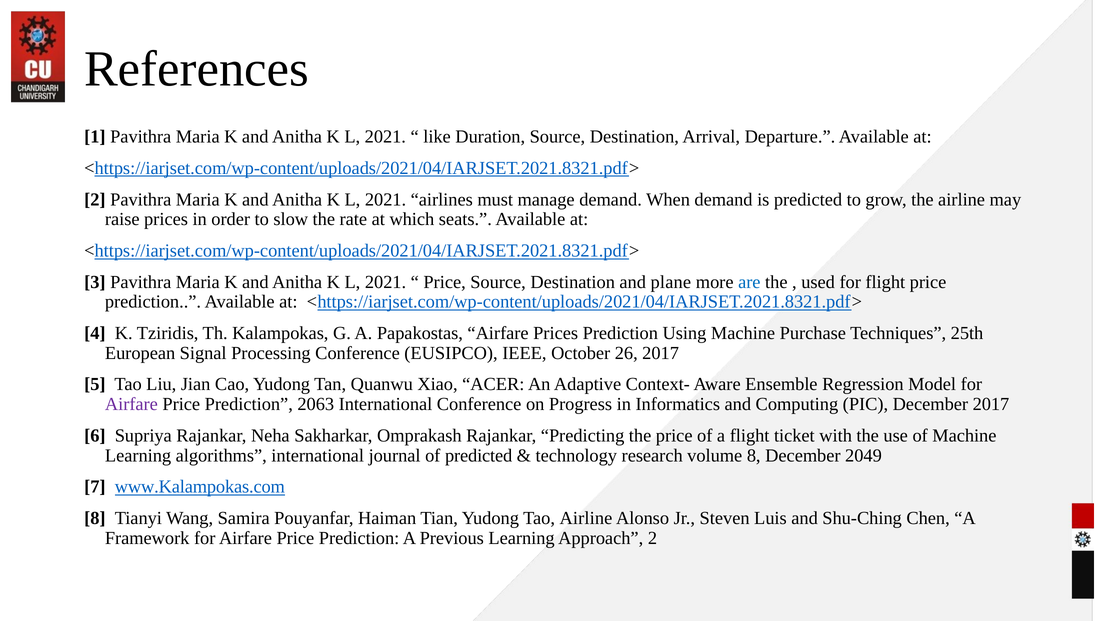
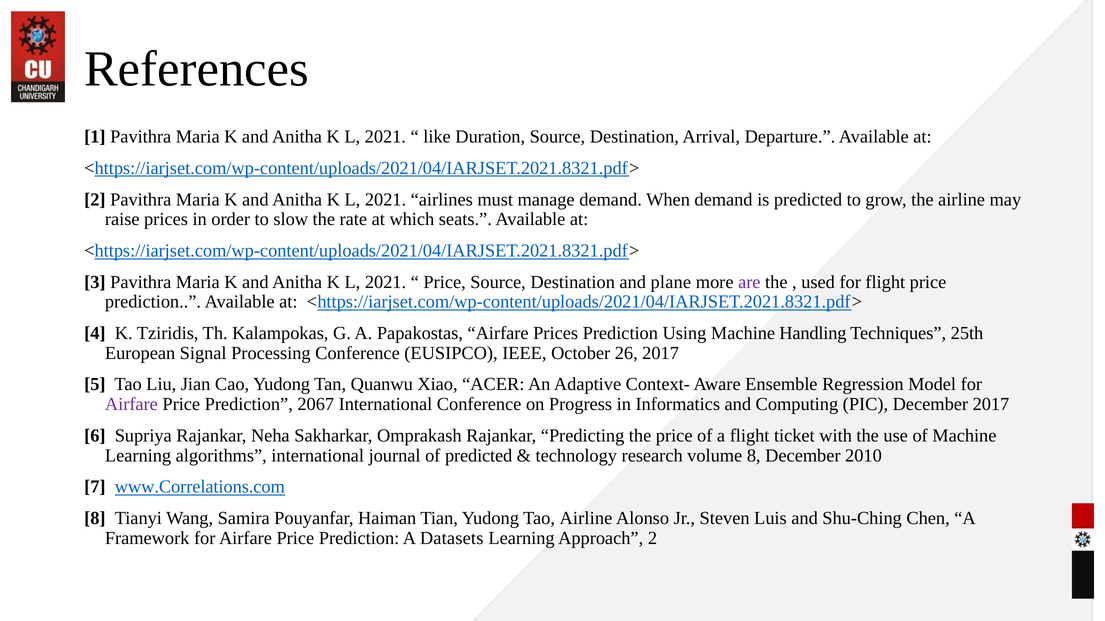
are colour: blue -> purple (749, 282)
Purchase: Purchase -> Handling (813, 334)
2063: 2063 -> 2067 (316, 405)
2049: 2049 -> 2010 (863, 456)
www.Kalampokas.com: www.Kalampokas.com -> www.Correlations.com (200, 487)
Previous: Previous -> Datasets (452, 539)
